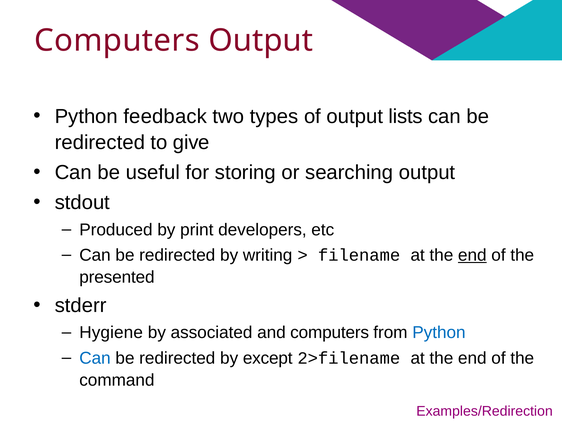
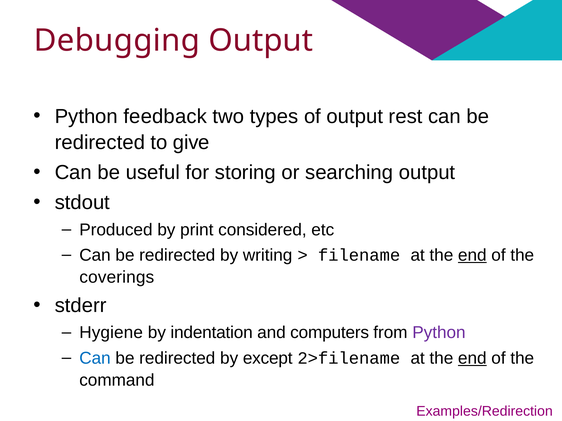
Computers: Computers -> Debugging (117, 41)
lists: lists -> rest (406, 116)
developers: developers -> considered (262, 230)
presented: presented -> coverings (117, 277)
associated: associated -> indentation (212, 333)
Python colour: blue -> purple (439, 333)
end underline: none -> present (472, 359)
